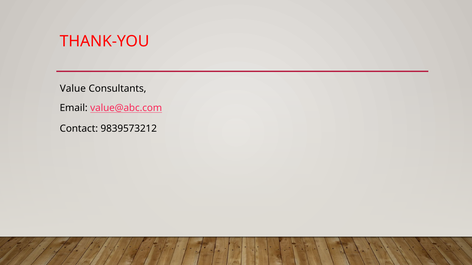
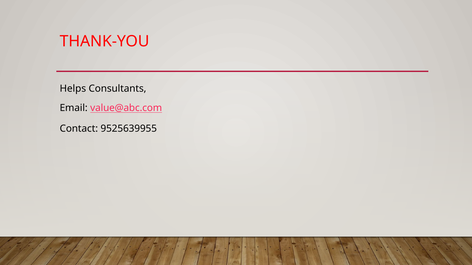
Value: Value -> Helps (73, 89)
9839573212: 9839573212 -> 9525639955 (129, 129)
